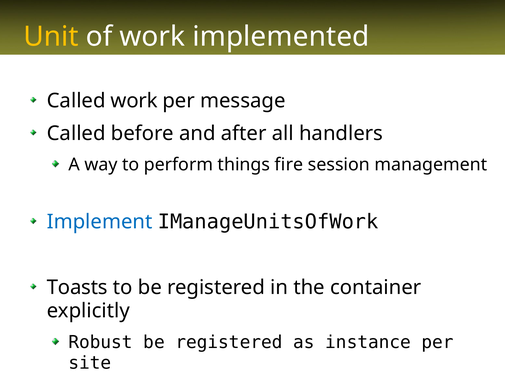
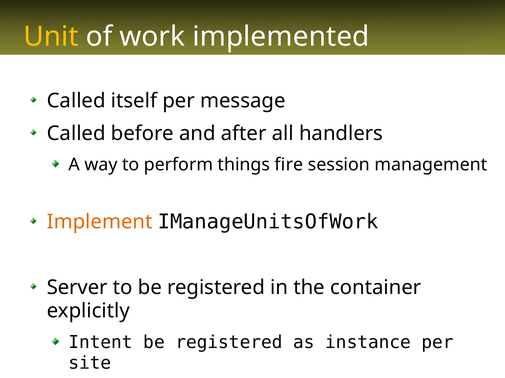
Called work: work -> itself (134, 101)
Implement colour: blue -> orange (100, 222)
Toasts: Toasts -> Server (77, 288)
Robust: Robust -> Intent (101, 343)
